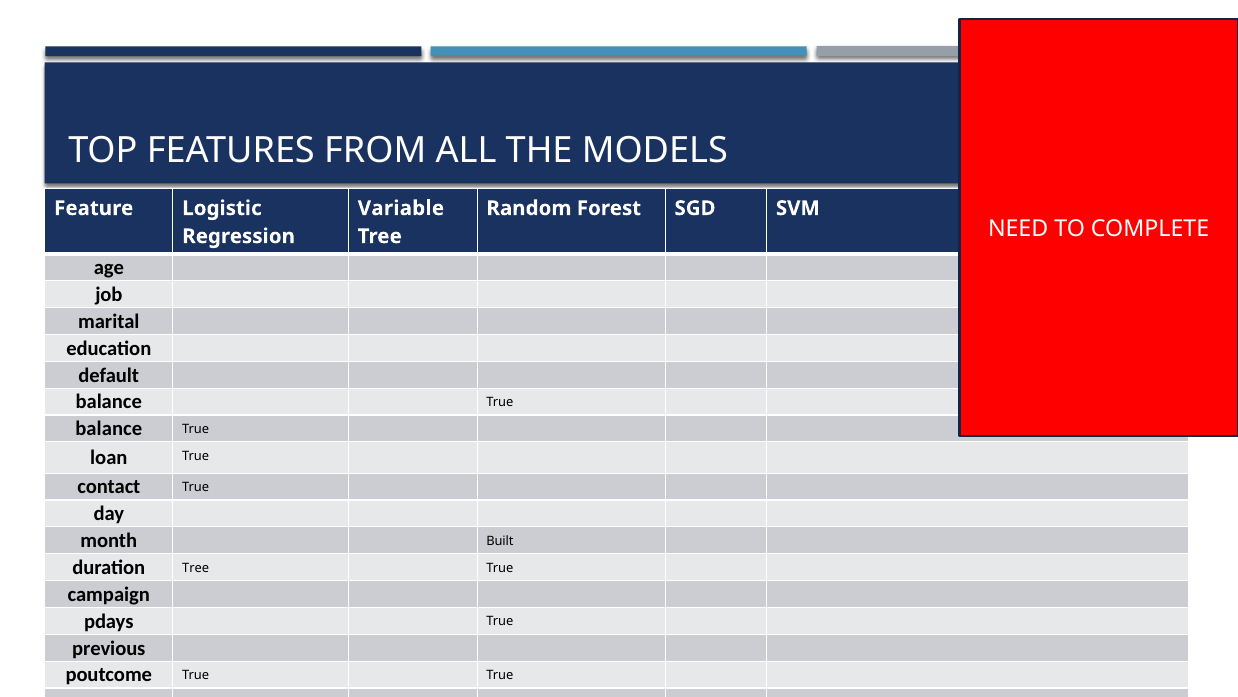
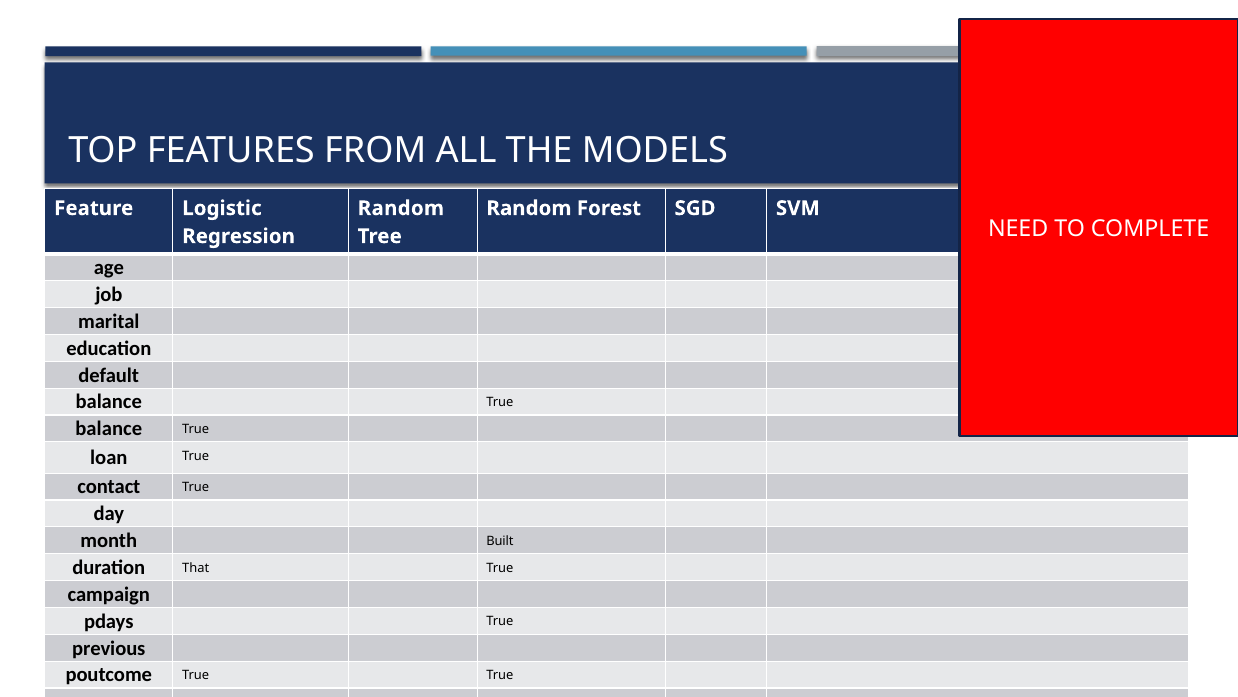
Variable: Variable -> Random (401, 208)
duration Tree: Tree -> That (196, 567)
